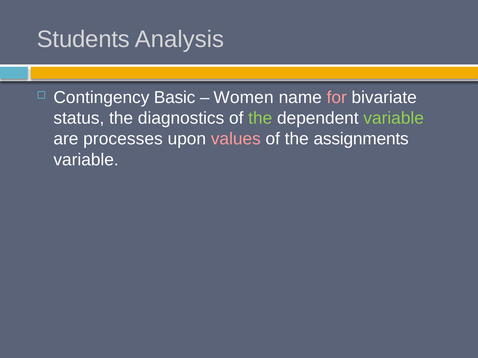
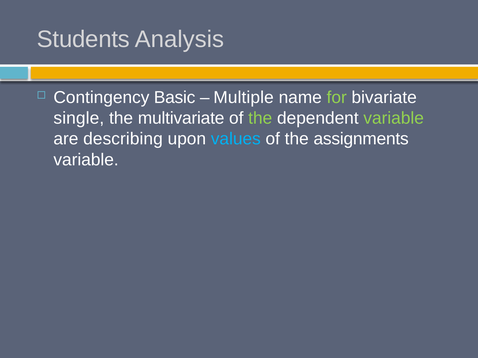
Women: Women -> Multiple (244, 98)
for colour: pink -> light green (337, 98)
status: status -> single (79, 118)
diagnostics: diagnostics -> multivariate (181, 118)
processes: processes -> describing (123, 139)
values colour: pink -> light blue (236, 139)
